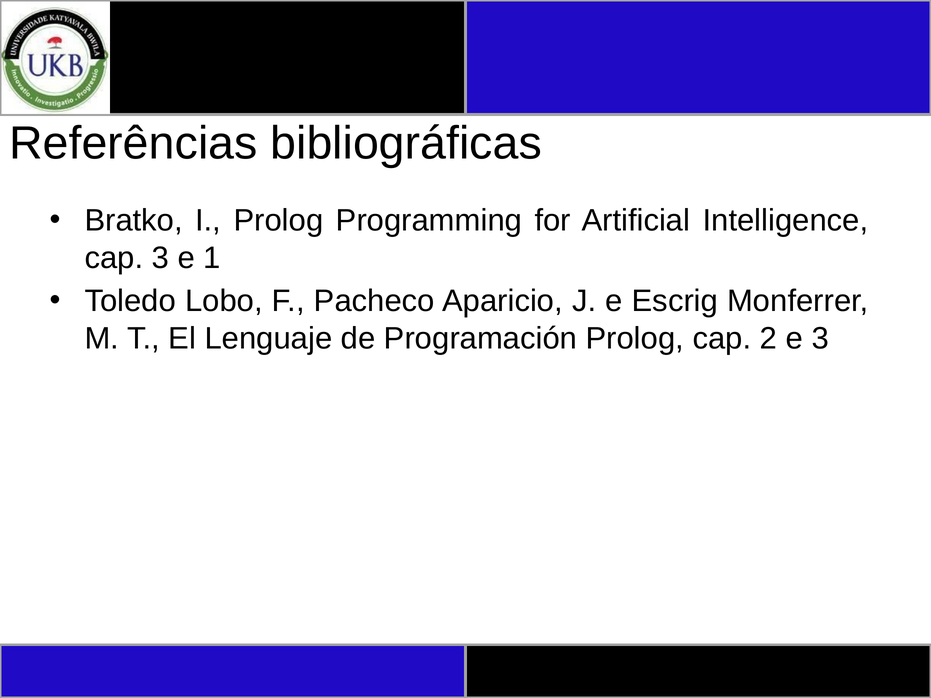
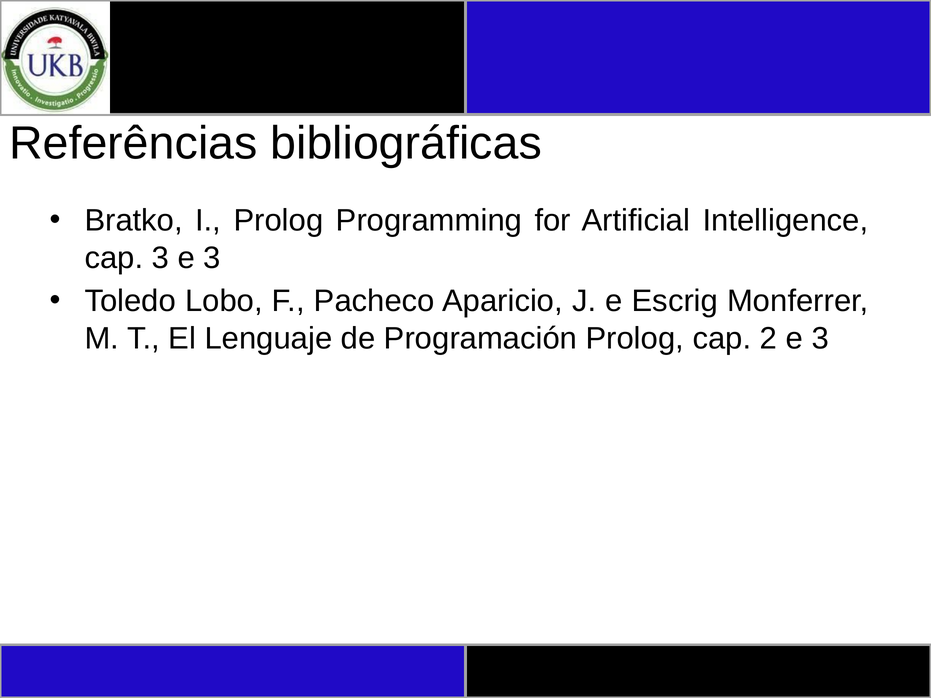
3 e 1: 1 -> 3 (212, 258)
